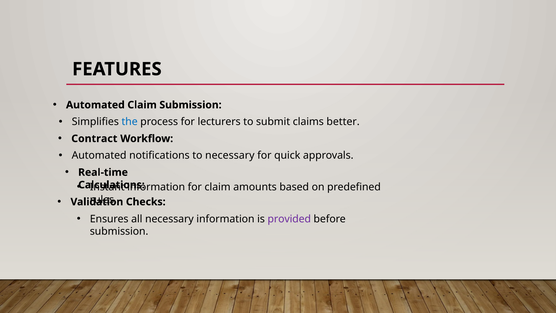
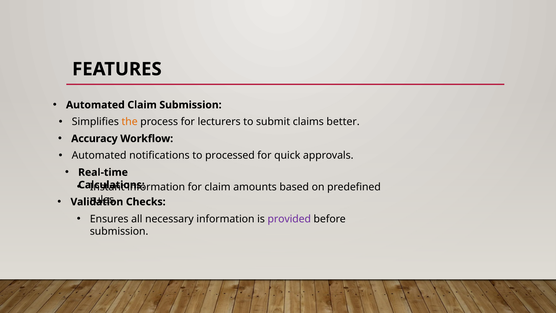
the colour: blue -> orange (130, 122)
Contract: Contract -> Accuracy (94, 139)
to necessary: necessary -> processed (230, 155)
